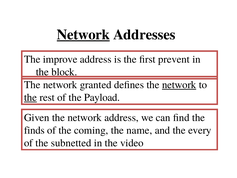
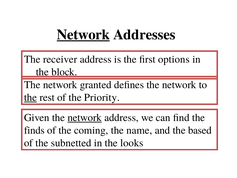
improve: improve -> receiver (60, 59)
prevent: prevent -> options (174, 59)
network underline: present -> none (179, 85)
Payload: Payload -> Priority (102, 97)
network underline: none -> present (85, 117)
every: every -> based (200, 130)
video: video -> looks (132, 143)
